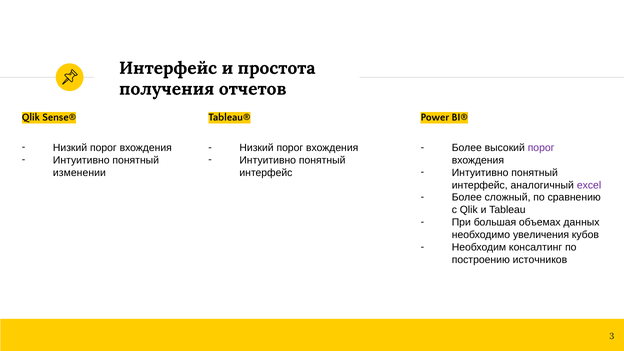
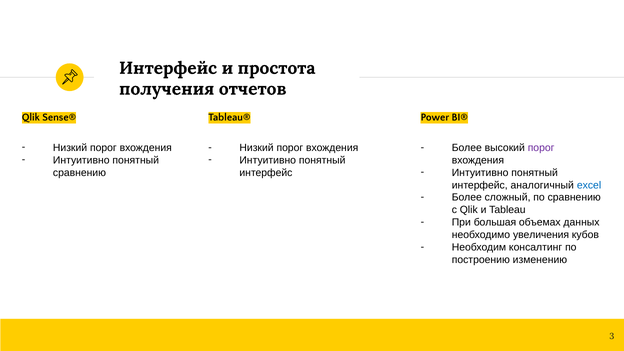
изменении: изменении -> сравнению (79, 173)
excel colour: purple -> blue (589, 185)
источников: источников -> изменению (540, 260)
